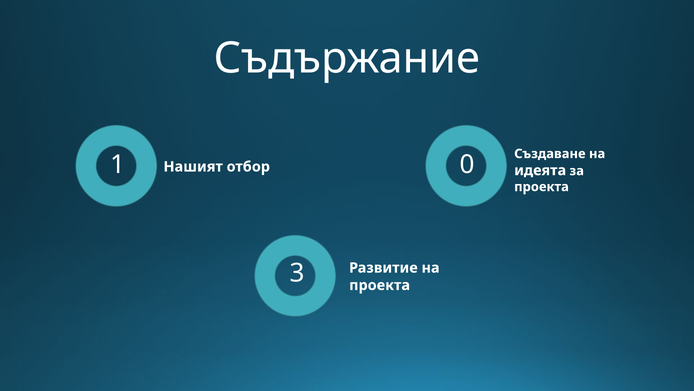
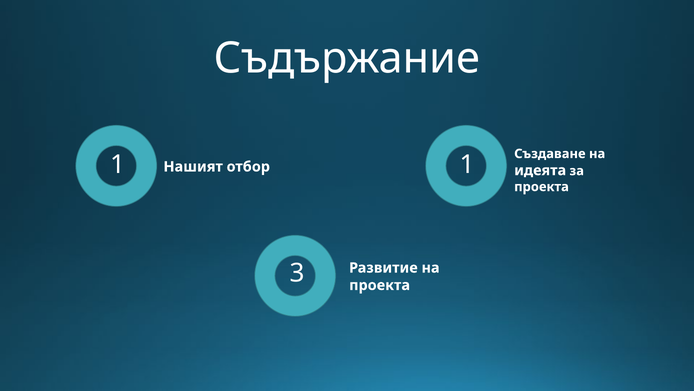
1 0: 0 -> 1 (467, 164)
